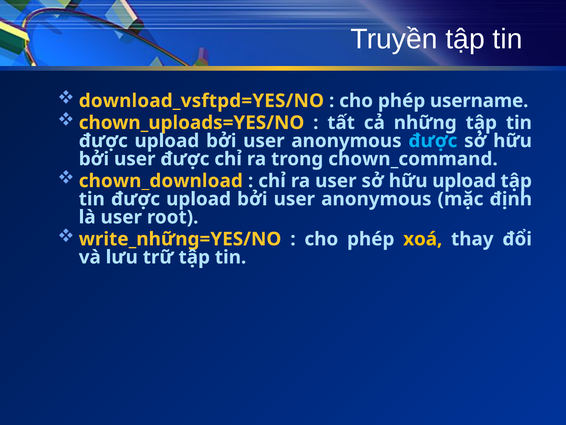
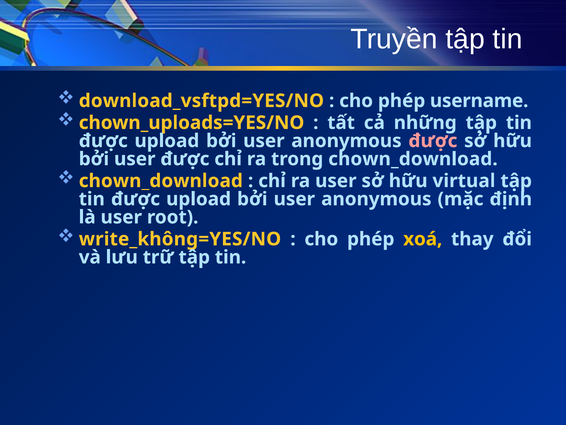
được colour: light blue -> pink (433, 141)
trong chown_command: chown_command -> chown_download (413, 159)
hữu upload: upload -> virtual (464, 181)
write_những=YES/NO: write_những=YES/NO -> write_không=YES/NO (180, 239)
